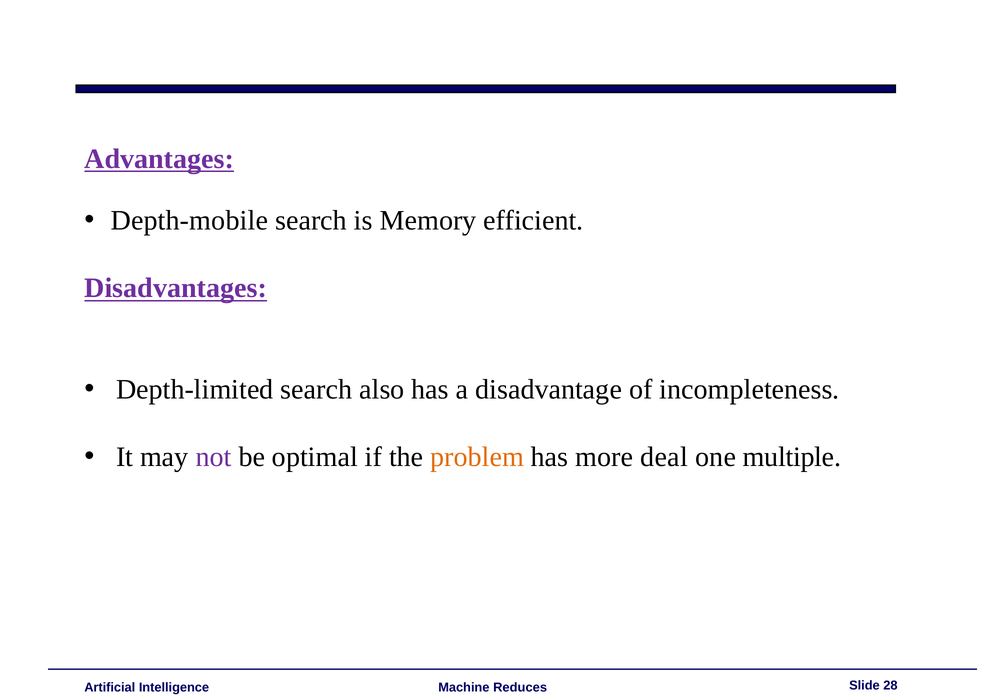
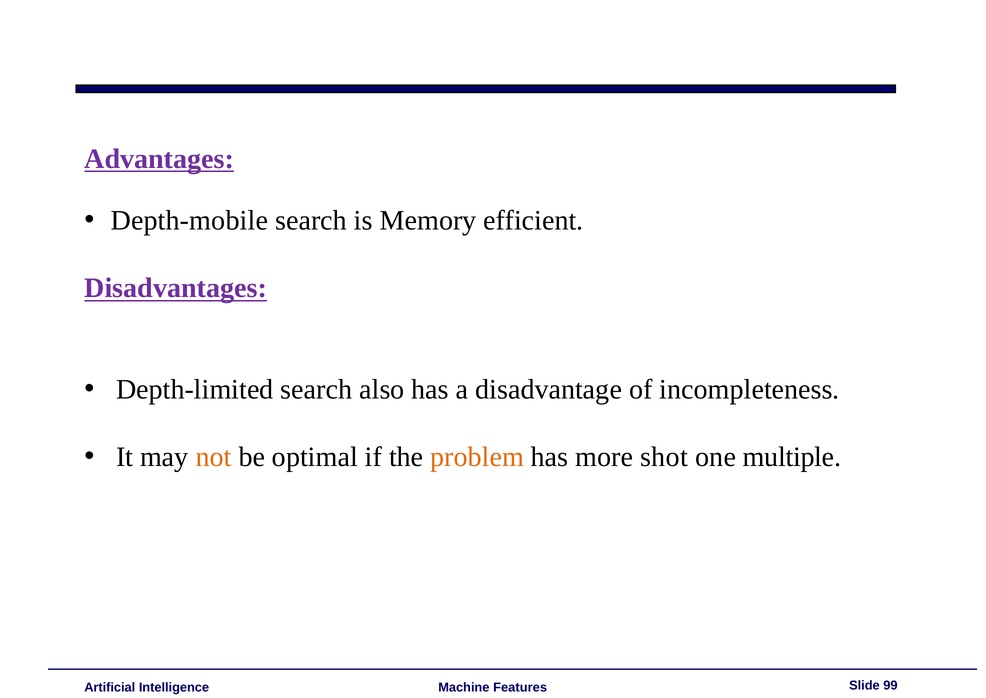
not colour: purple -> orange (214, 457)
deal: deal -> shot (664, 457)
28: 28 -> 99 (890, 685)
Reduces: Reduces -> Features (520, 687)
